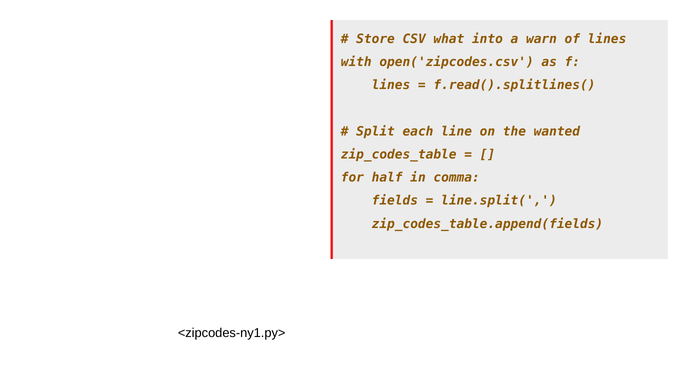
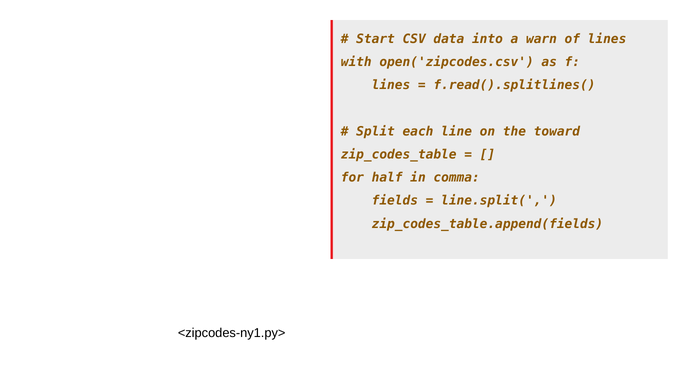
Store: Store -> Start (376, 39)
what: what -> data (449, 39)
wanted: wanted -> toward (557, 131)
